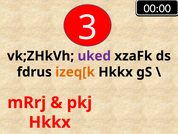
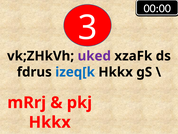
izeq[k colour: orange -> blue (75, 72)
